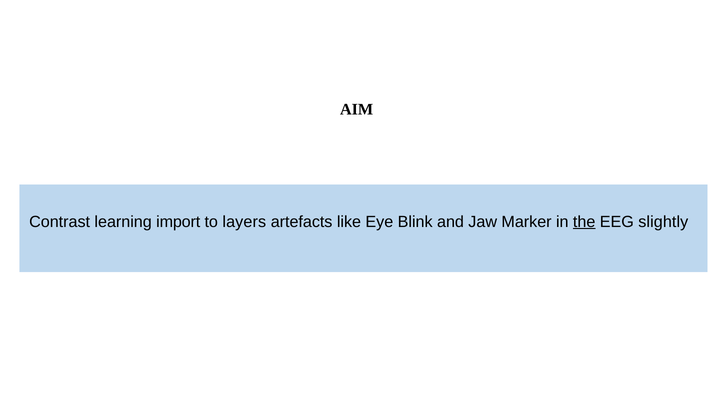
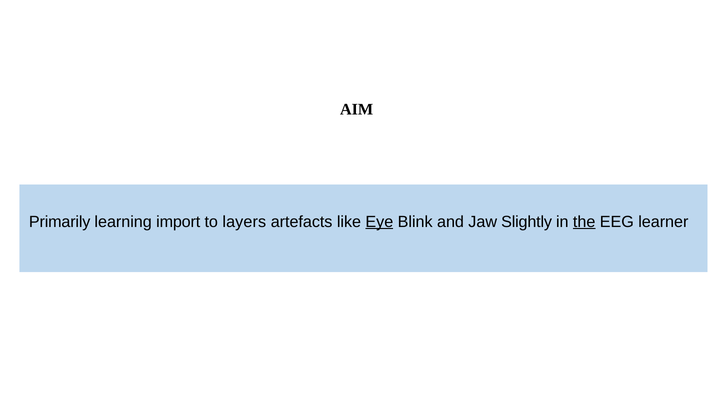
Contrast: Contrast -> Primarily (60, 222)
Eye underline: none -> present (379, 222)
Marker: Marker -> Slightly (527, 222)
slightly: slightly -> learner (663, 222)
